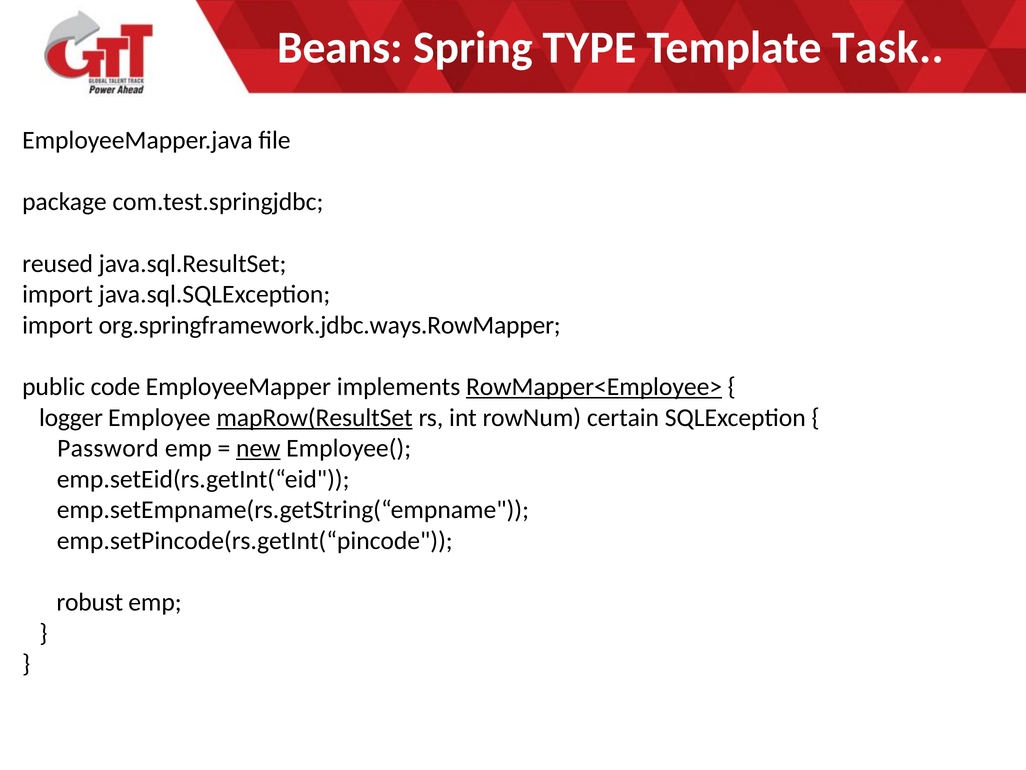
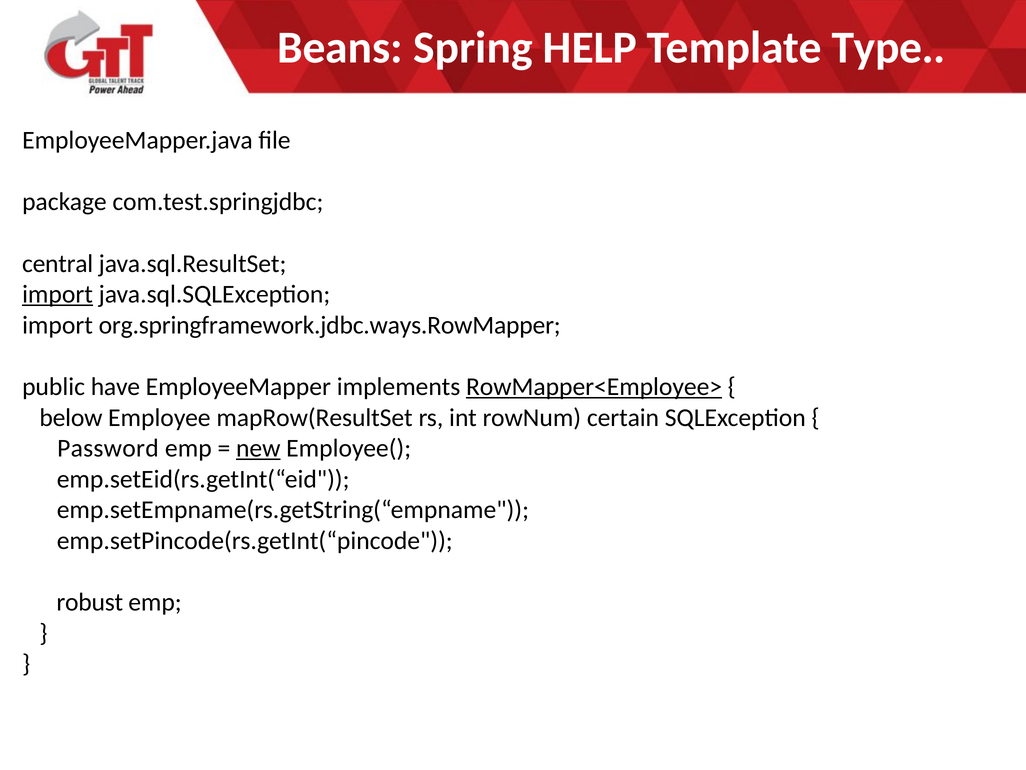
TYPE: TYPE -> HELP (590, 48)
Task: Task -> Type (889, 48)
reused: reused -> central (58, 263)
import underline: none -> present (58, 294)
code: code -> have (115, 387)
logger: logger -> below (71, 417)
mapRow(ResultSet underline: present -> none (315, 417)
